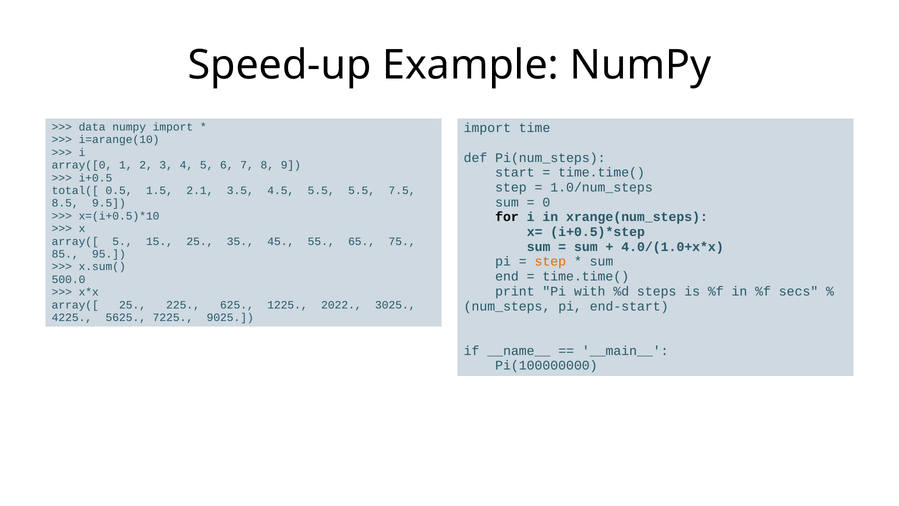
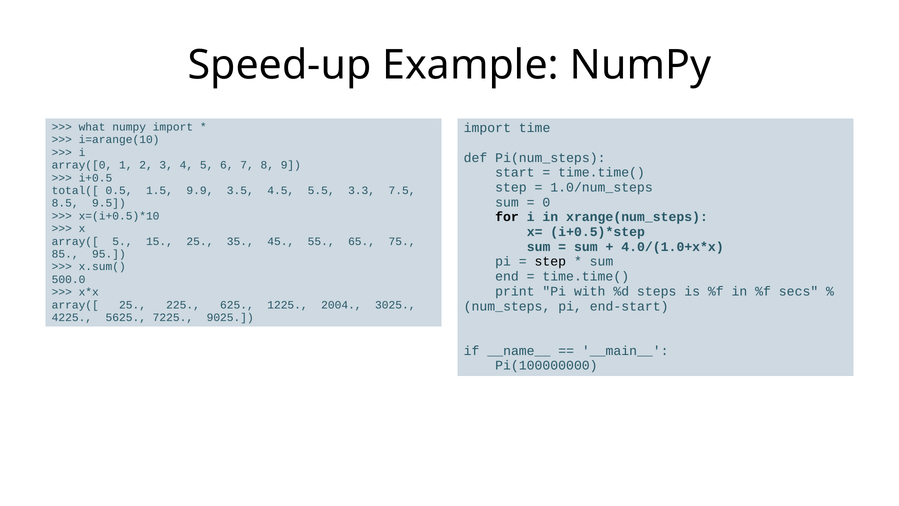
data: data -> what (92, 127)
2.1: 2.1 -> 9.9 (200, 190)
5.5 5.5: 5.5 -> 3.3 (362, 190)
step colour: orange -> black (550, 261)
2022: 2022 -> 2004 (341, 305)
